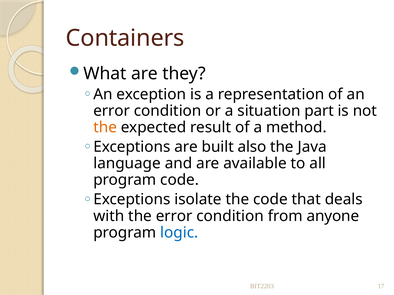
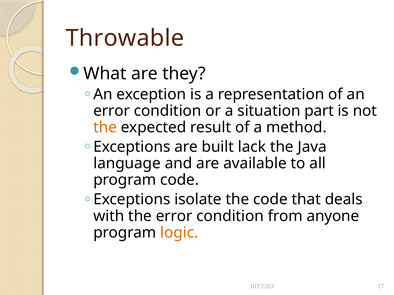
Containers: Containers -> Throwable (125, 38)
also: also -> lack (252, 147)
logic colour: blue -> orange (179, 233)
